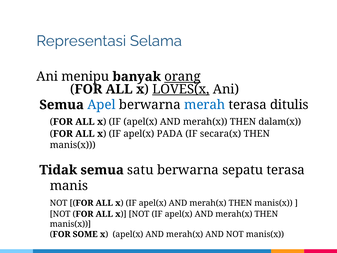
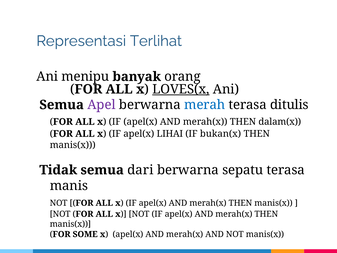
Selama: Selama -> Terlihat (156, 41)
orang underline: present -> none (183, 77)
Apel colour: blue -> purple (101, 105)
PADA: PADA -> LIHAI (170, 134)
secara(x: secara(x -> bukan(x (221, 134)
satu: satu -> dari (140, 170)
